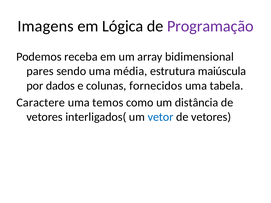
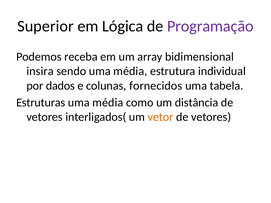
Imagens: Imagens -> Superior (46, 26)
pares: pares -> insira (40, 71)
maiúscula: maiúscula -> individual (222, 71)
Caractere: Caractere -> Estruturas (41, 103)
temos: temos -> média (108, 103)
vetor colour: blue -> orange (161, 117)
